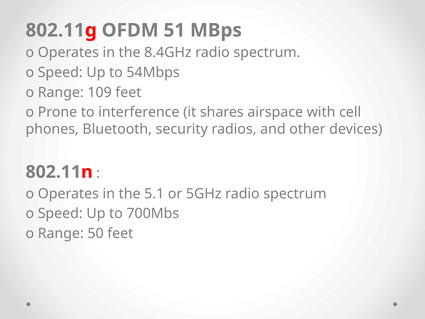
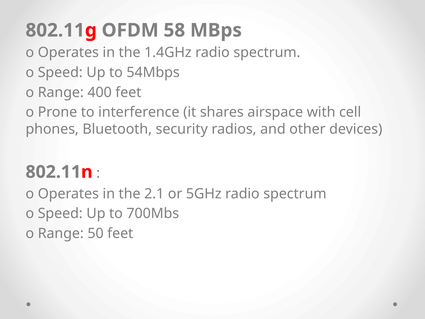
51: 51 -> 58 (174, 30)
8.4GHz: 8.4GHz -> 1.4GHz (168, 53)
109: 109 -> 400 (100, 92)
5.1: 5.1 -> 2.1 (154, 194)
